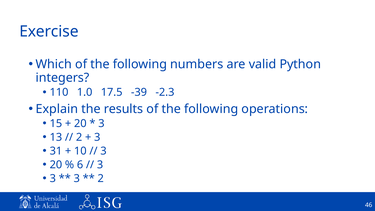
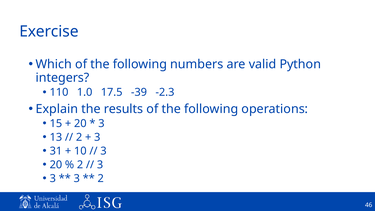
6: 6 -> 2 (80, 165)
